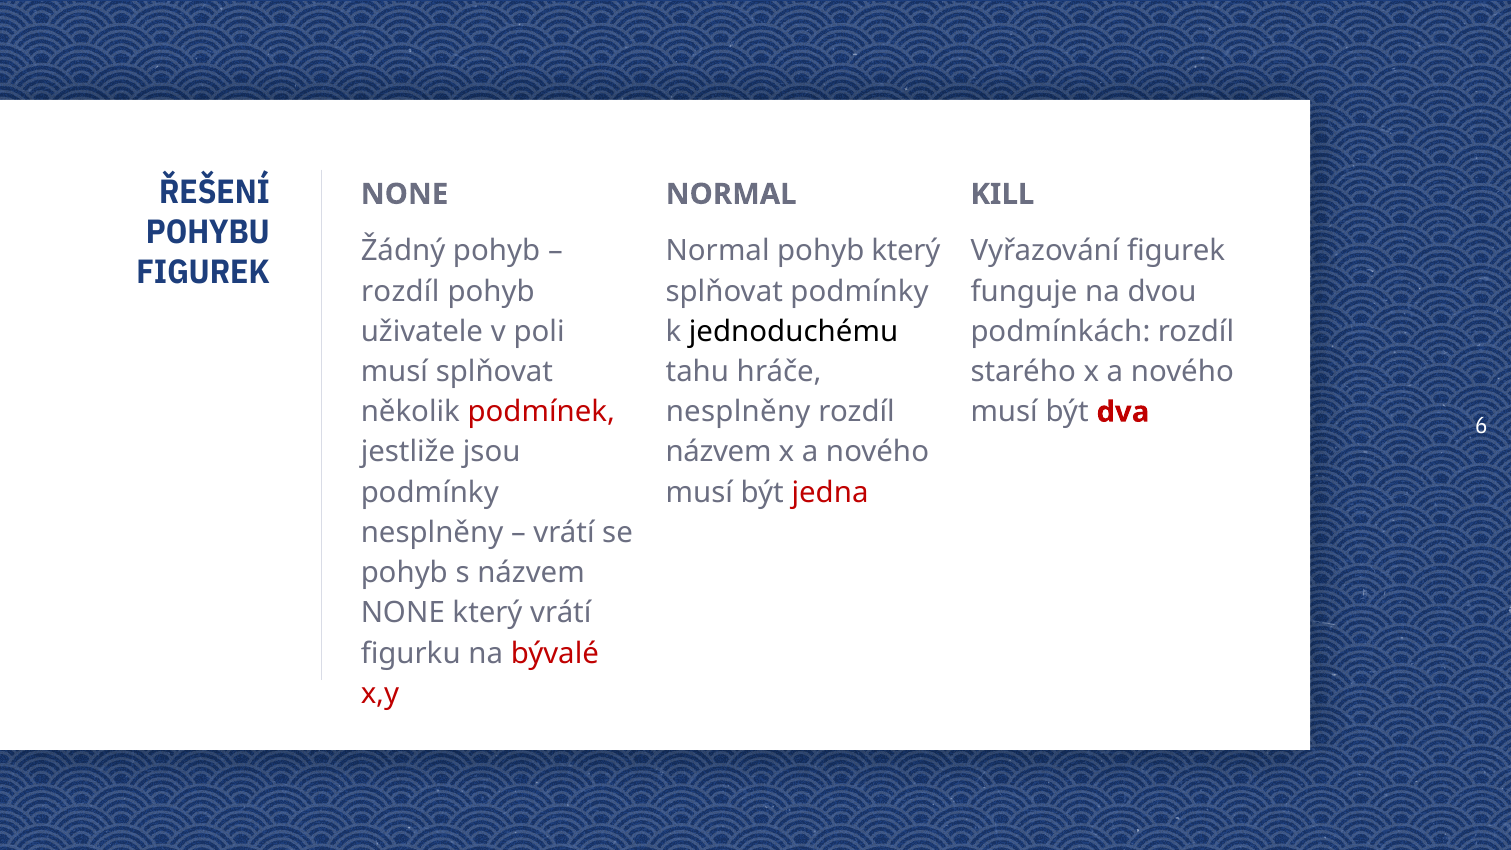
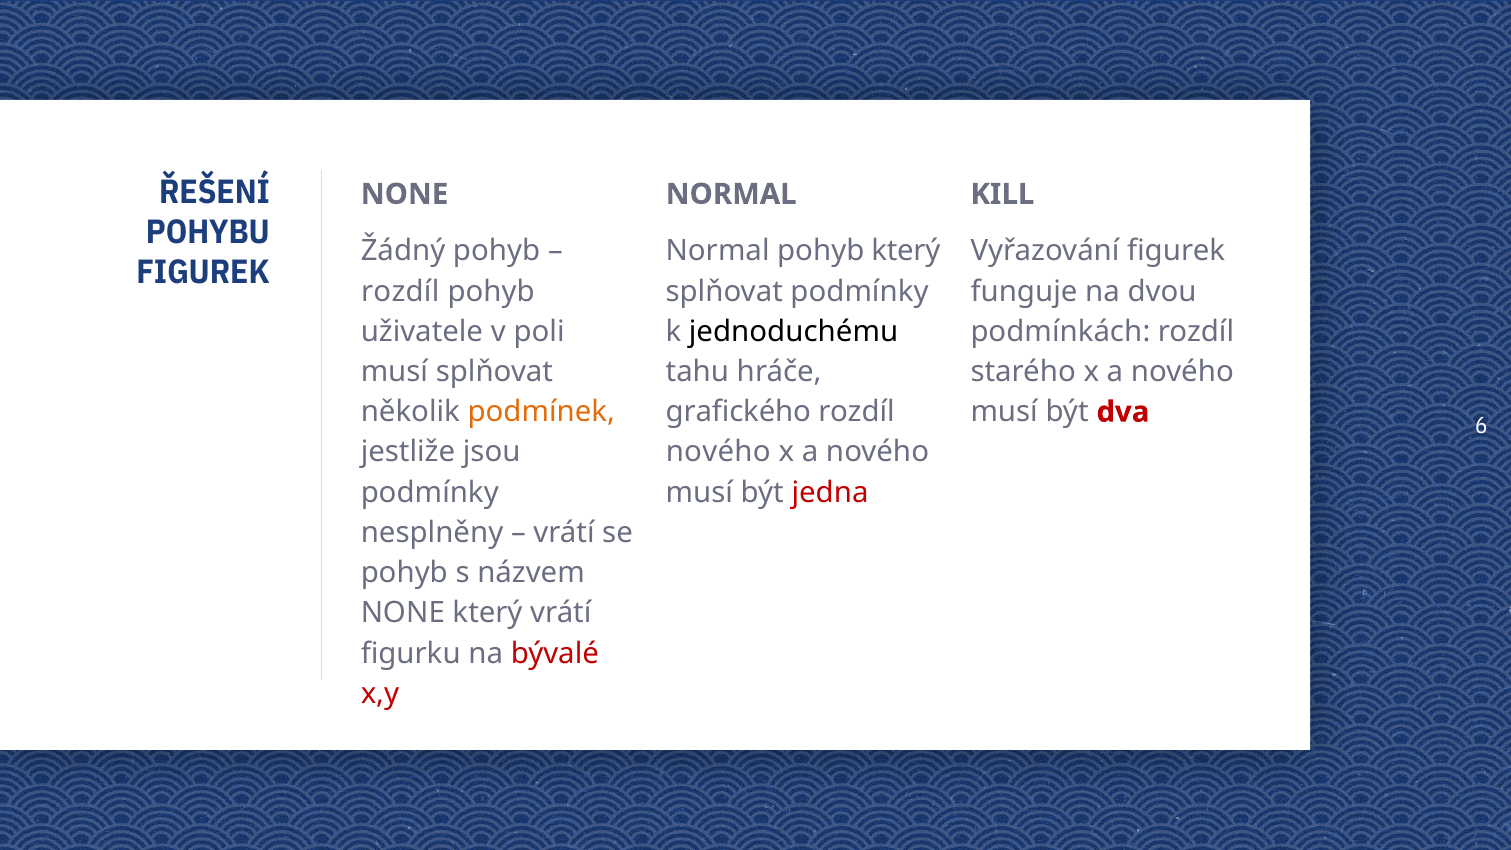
podmínek colour: red -> orange (541, 412)
nesplněny: nesplněny -> grafického (738, 412)
názvem: názvem -> nového (718, 452)
